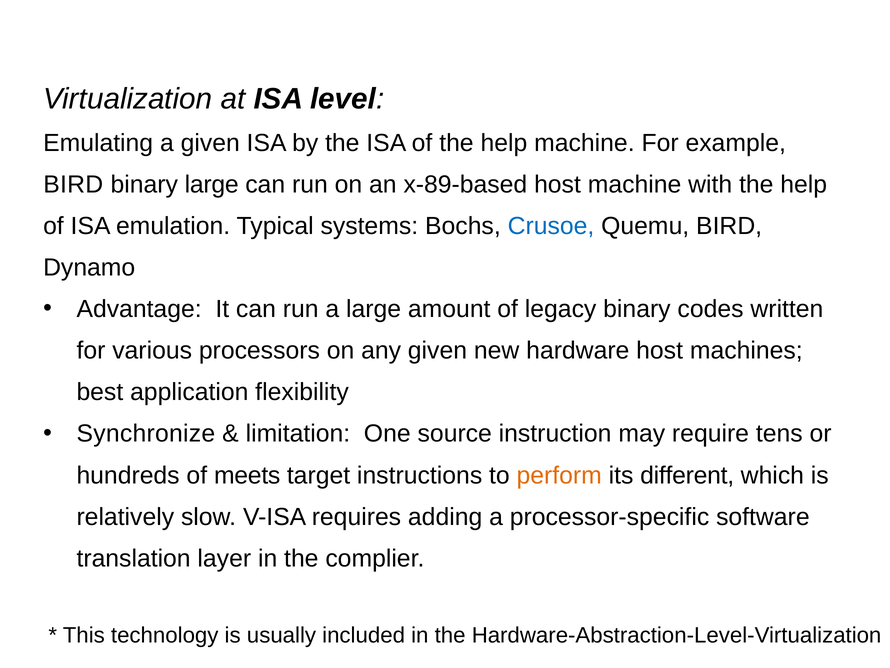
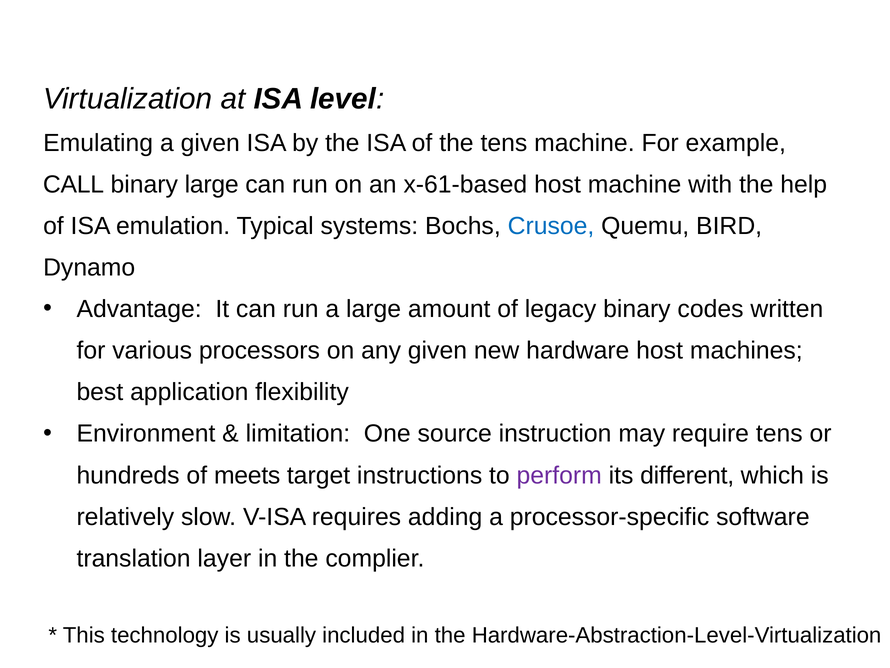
of the help: help -> tens (504, 143)
BIRD: BIRD -> CALL (73, 184)
x-89-based: x-89-based -> x-61-based (465, 184)
Synchronize: Synchronize -> Environment (146, 433)
perform colour: orange -> purple (559, 475)
